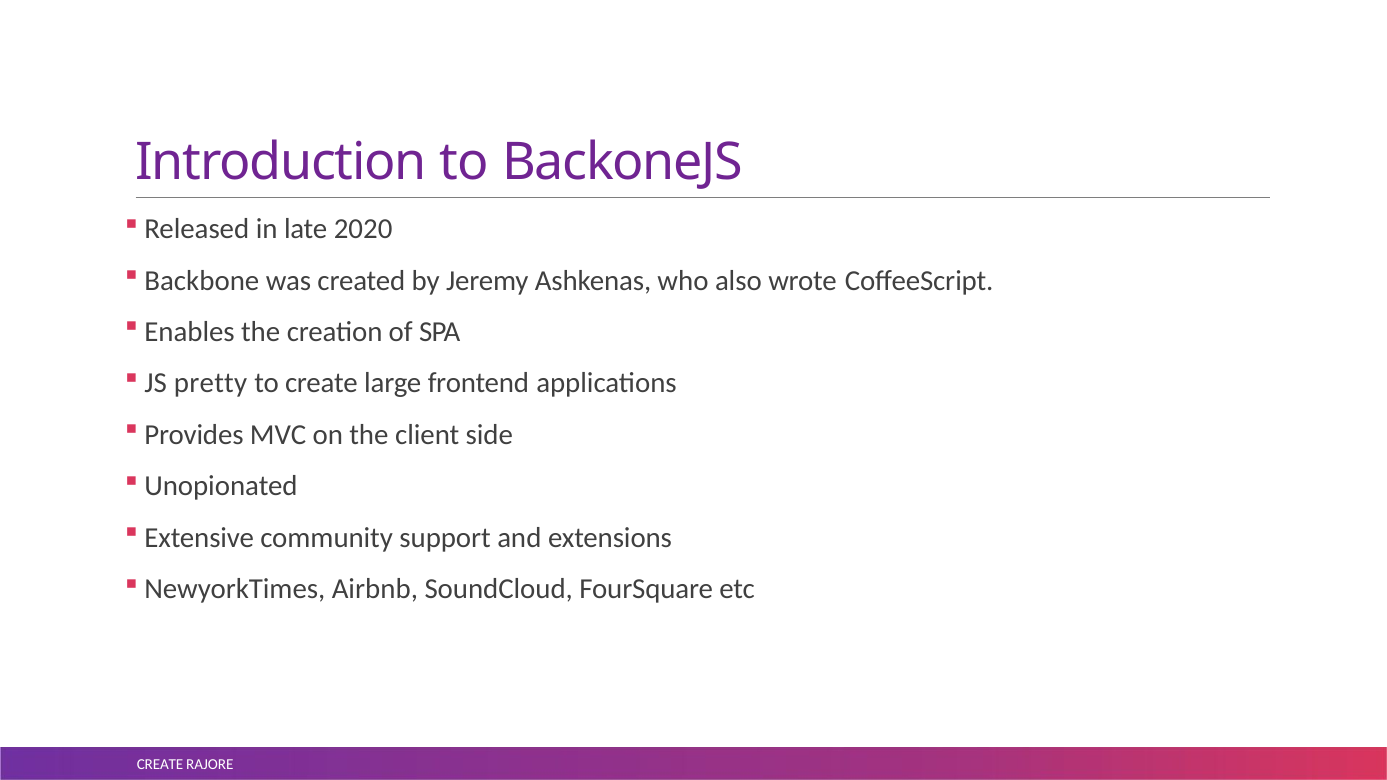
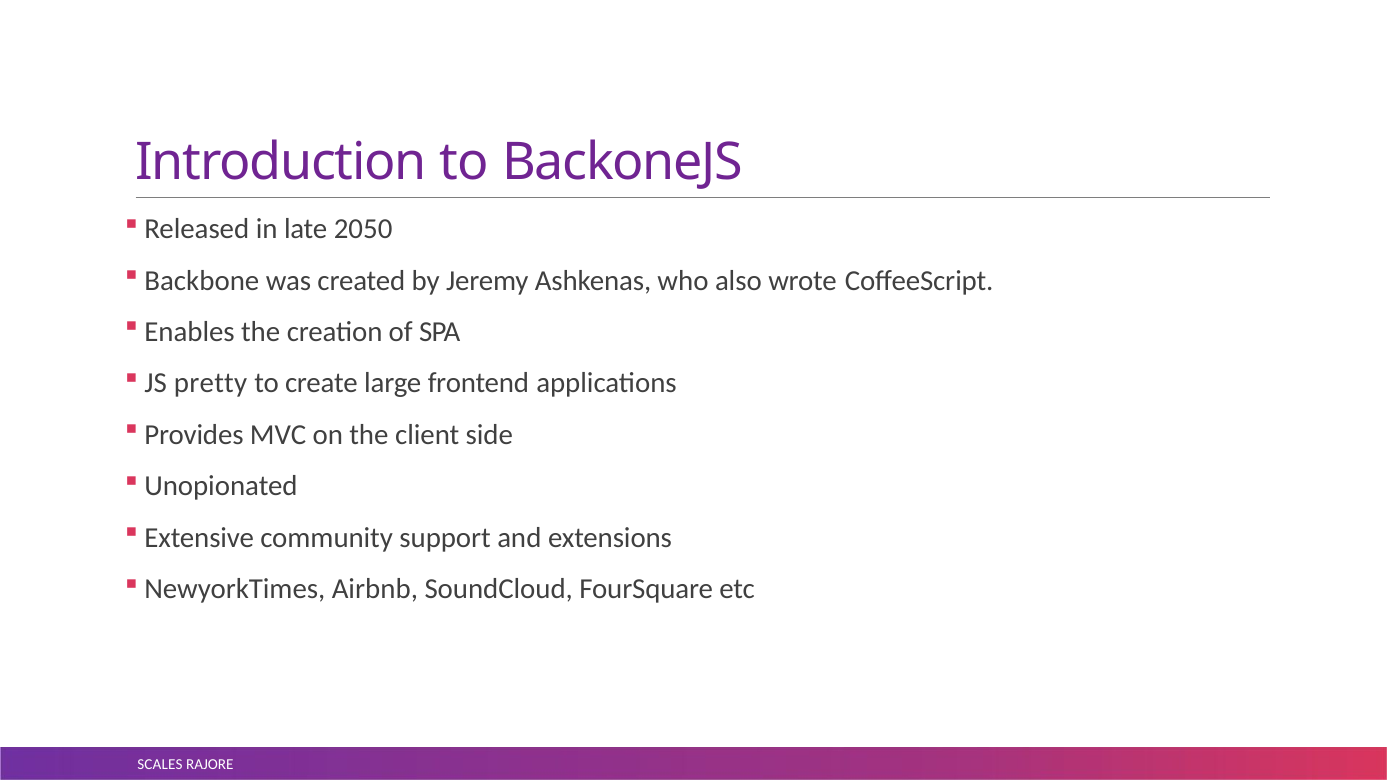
2020: 2020 -> 2050 (363, 229)
CREATE: CREATE -> SCALES (160, 765)
